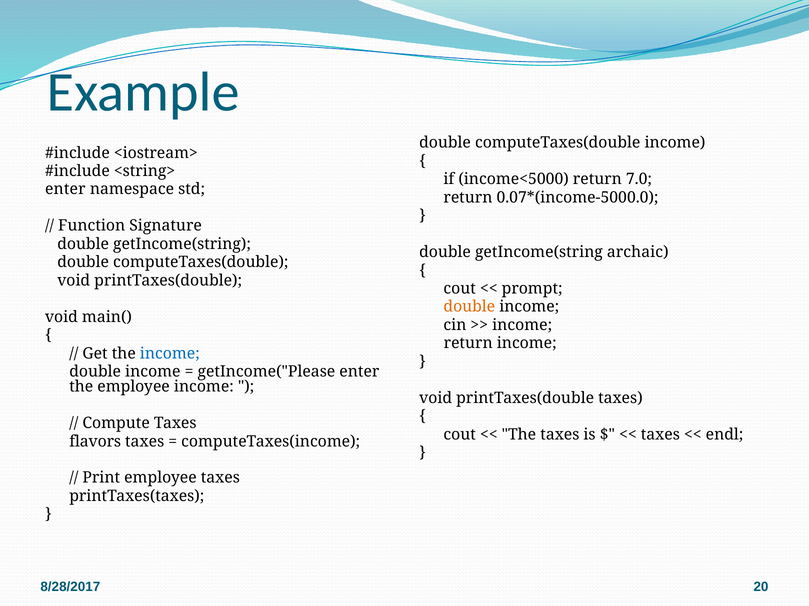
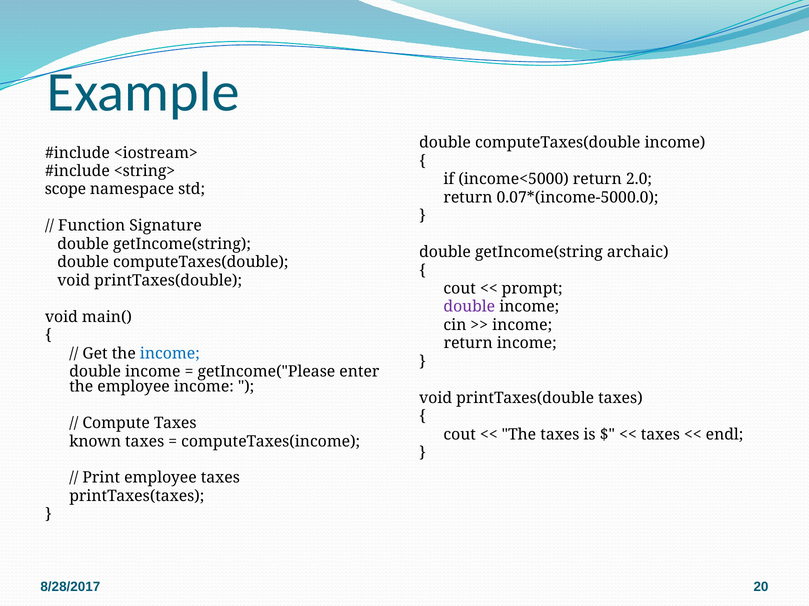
7.0: 7.0 -> 2.0 (639, 179)
enter: enter -> scope (65, 190)
double colour: orange -> purple (469, 307)
flavors: flavors -> known (95, 442)
